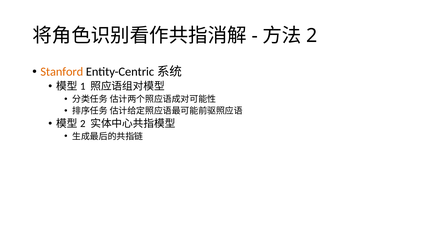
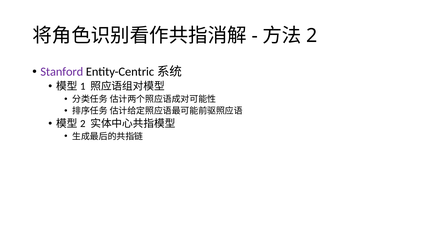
Stanford colour: orange -> purple (62, 72)
